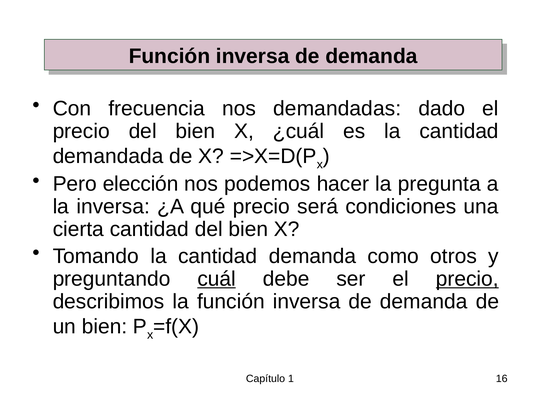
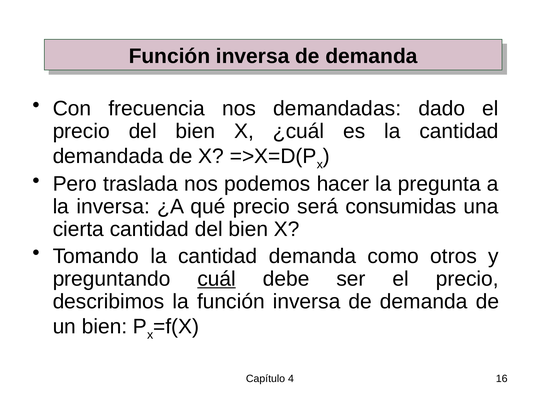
elección: elección -> traslada (141, 184)
condiciones: condiciones -> consumidas (401, 207)
precio underline: present -> none (467, 279)
1: 1 -> 4 (291, 379)
